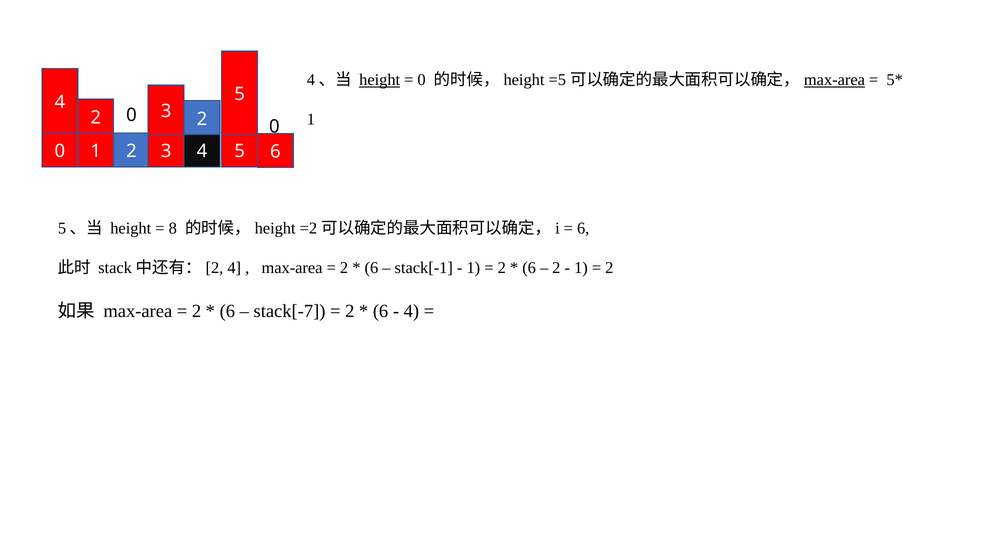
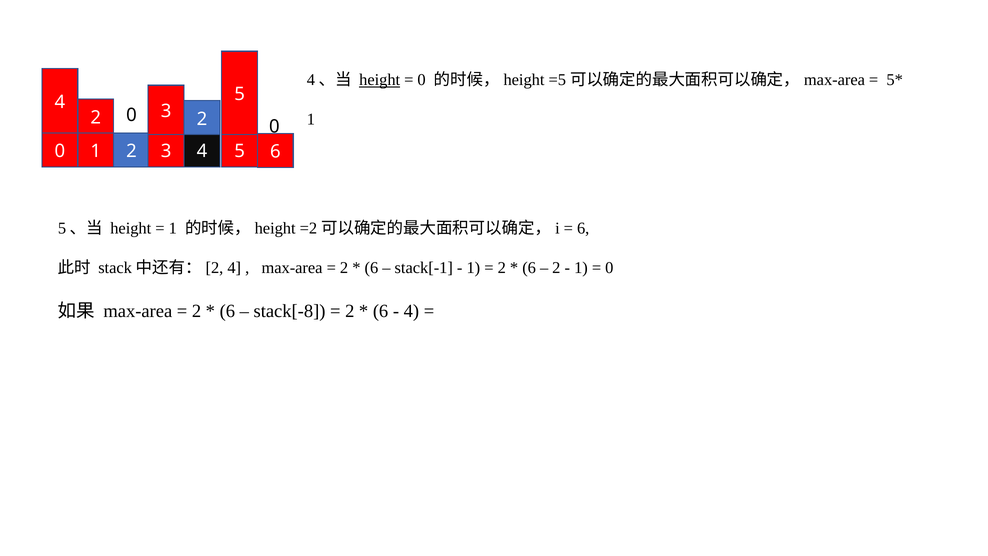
max-area underline: present -> none (834, 80)
8: 8 -> 1 (173, 228)
2: 2 -> 0 (609, 268)
stack[-7: stack[-7 -> stack[-8 (290, 311)
